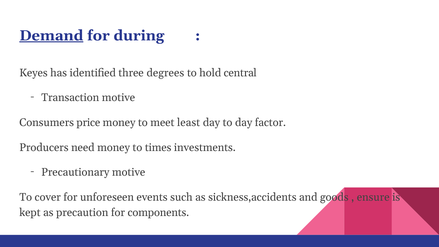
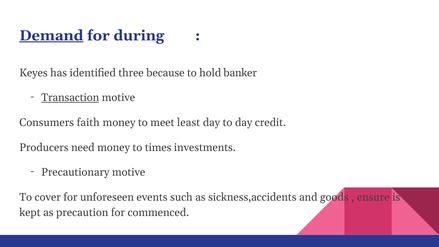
degrees: degrees -> because (165, 73)
central: central -> banker (240, 73)
Transaction underline: none -> present (70, 98)
price: price -> faith (88, 123)
factor: factor -> credit (270, 123)
components: components -> commenced (158, 212)
